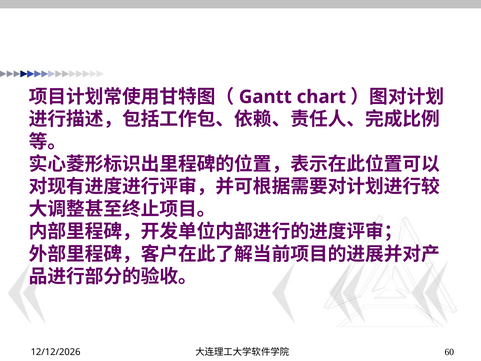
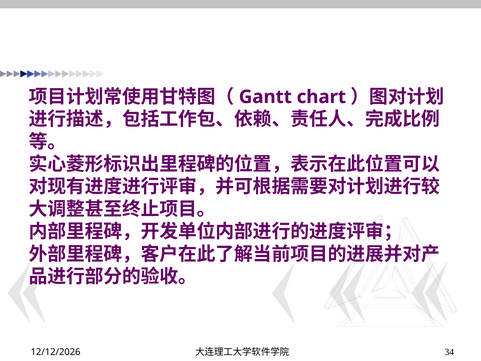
60: 60 -> 34 (449, 352)
